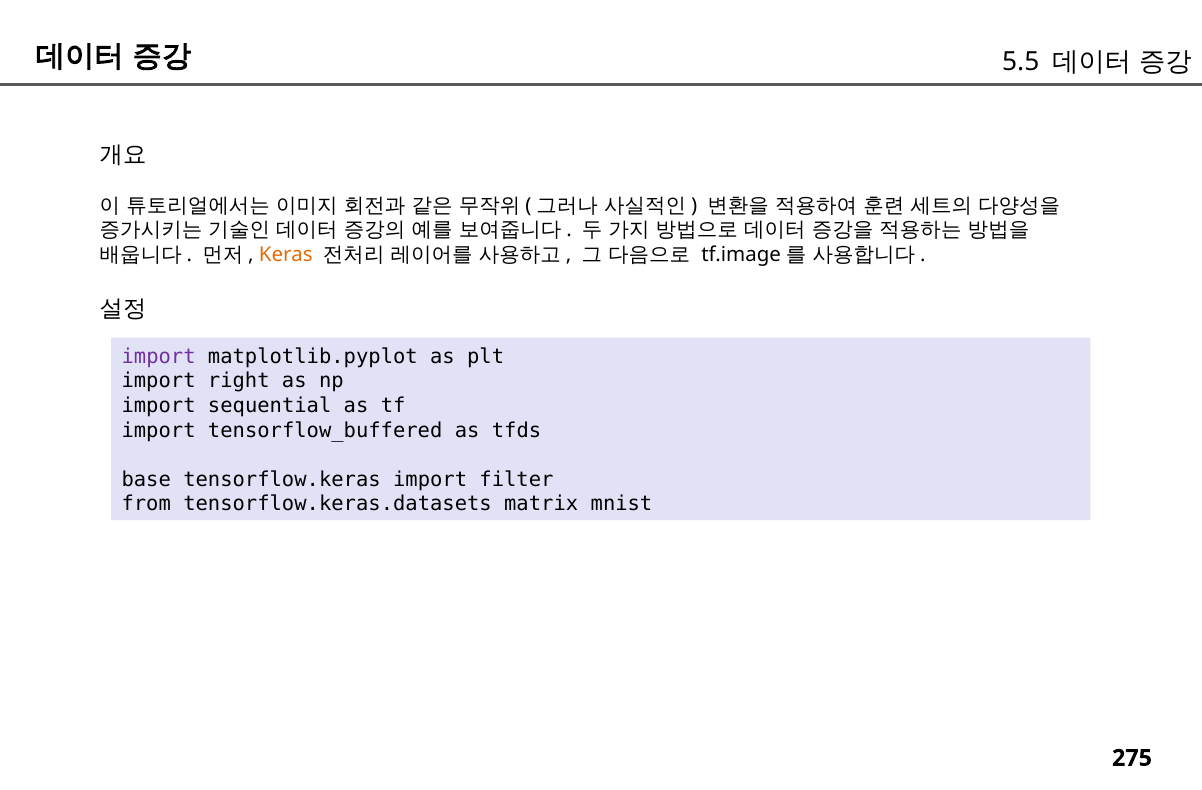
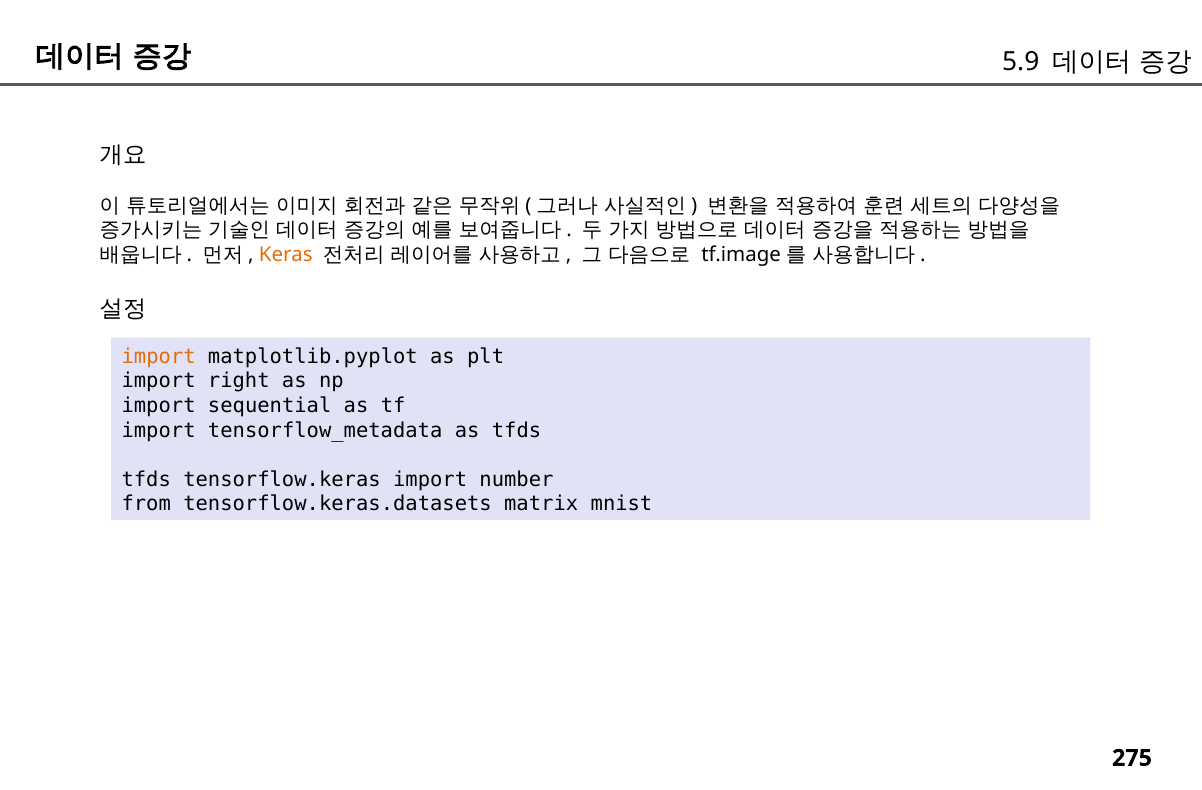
5.5: 5.5 -> 5.9 (1021, 62)
import colour: purple -> orange (159, 356)
tensorflow_buffered: tensorflow_buffered -> tensorflow_metadata (325, 430)
base: base -> tfds (146, 479)
filter: filter -> number (516, 479)
